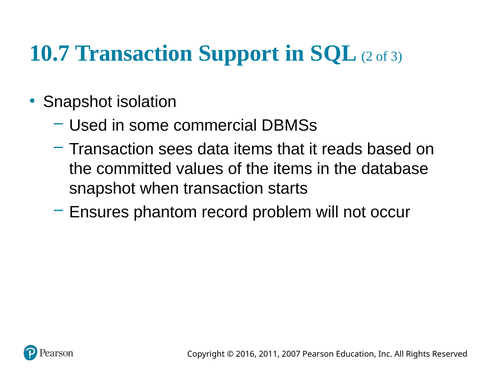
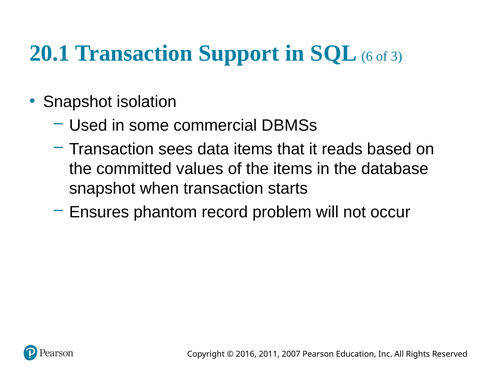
10.7: 10.7 -> 20.1 (50, 53)
2: 2 -> 6 (367, 56)
